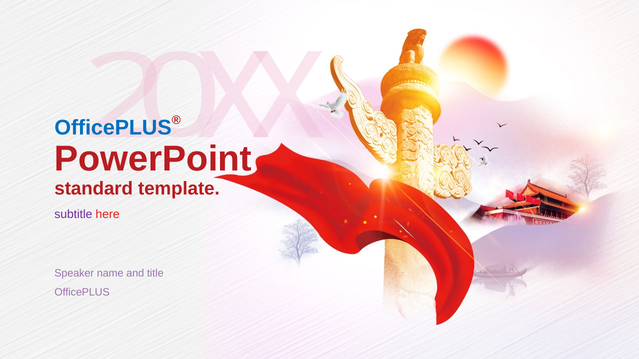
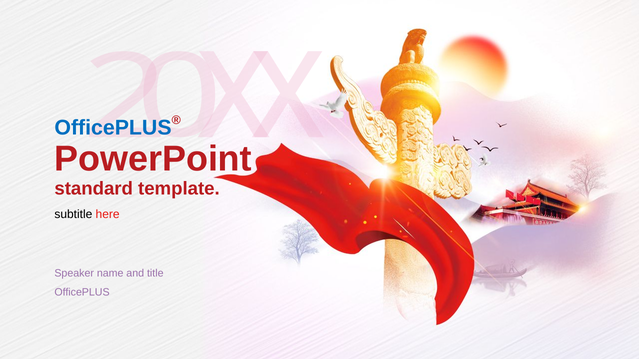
subtitle colour: purple -> black (73, 215)
